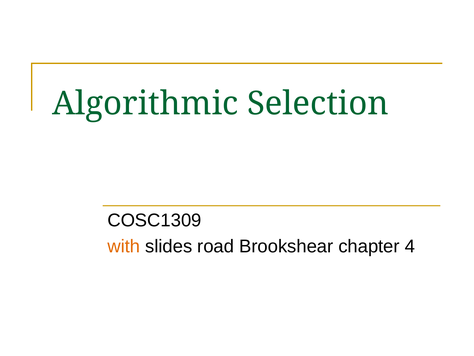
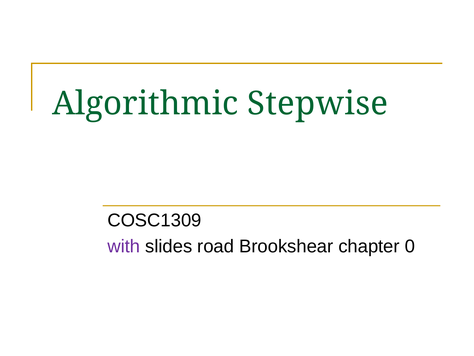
Selection: Selection -> Stepwise (318, 103)
with colour: orange -> purple (124, 246)
4: 4 -> 0 (410, 246)
